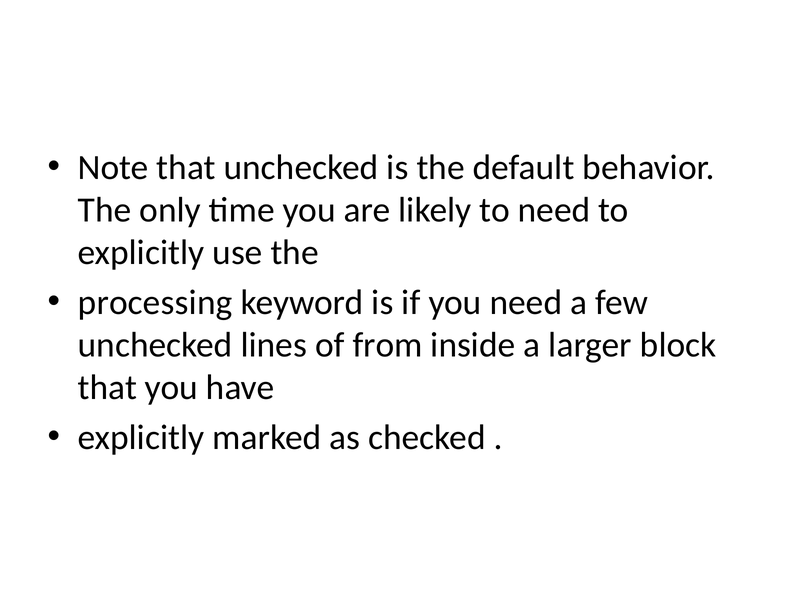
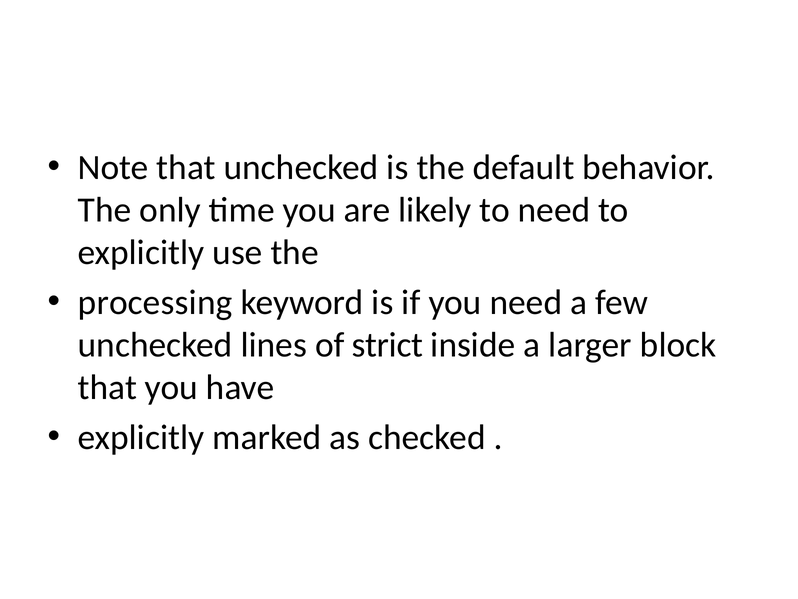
from: from -> strict (388, 345)
